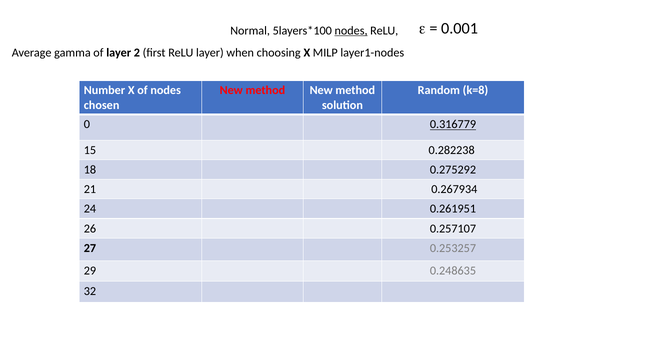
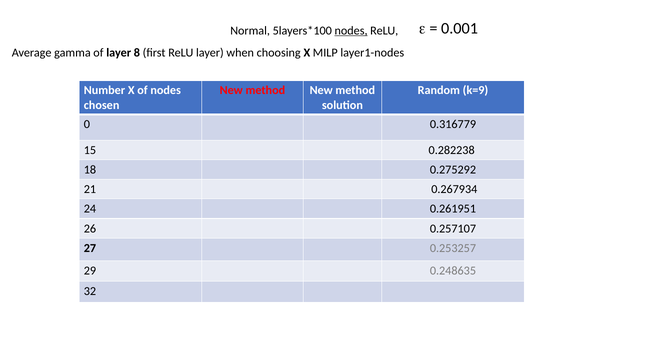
2: 2 -> 8 (137, 53)
k=8: k=8 -> k=9 (476, 91)
0.316779 underline: present -> none (453, 125)
